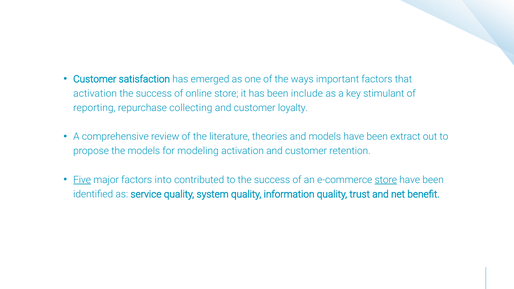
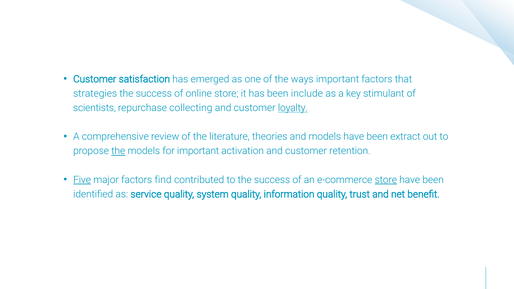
activation: activation -> strategies (95, 94)
reporting: reporting -> scientists (94, 108)
loyalty underline: none -> present (293, 108)
the underline: none -> present (118, 151)
for modeling: modeling -> important (198, 151)
into: into -> find (163, 180)
